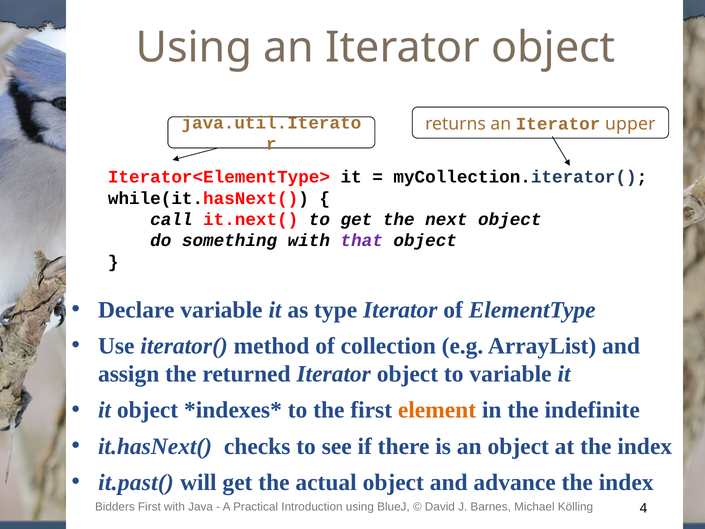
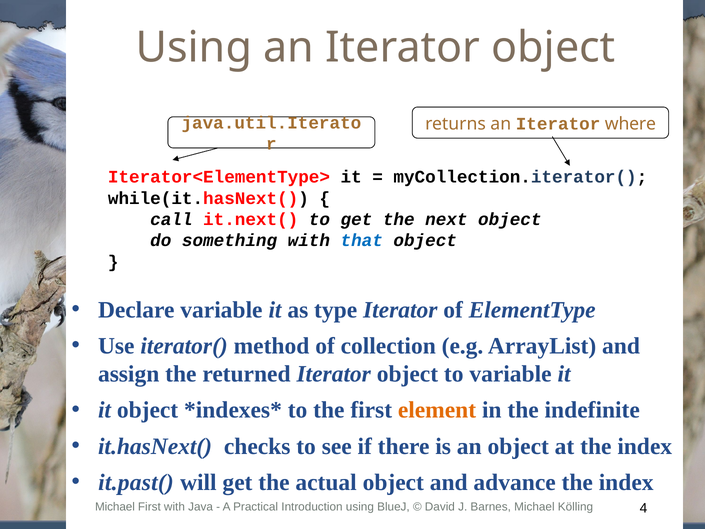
upper: upper -> where (630, 124)
that colour: purple -> blue (362, 241)
Bidders: Bidders -> Michael (115, 507)
